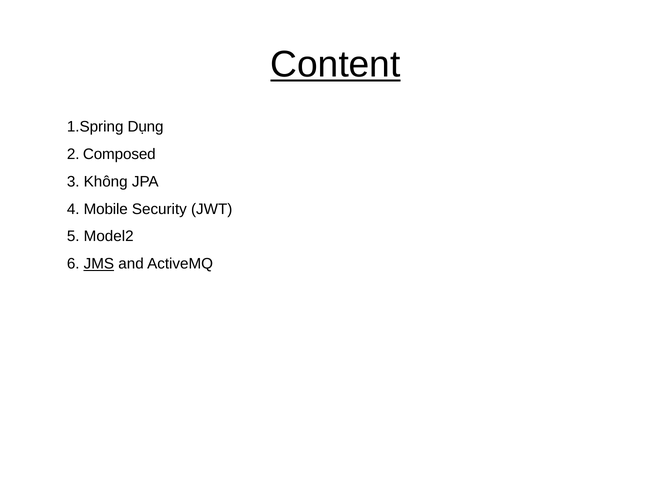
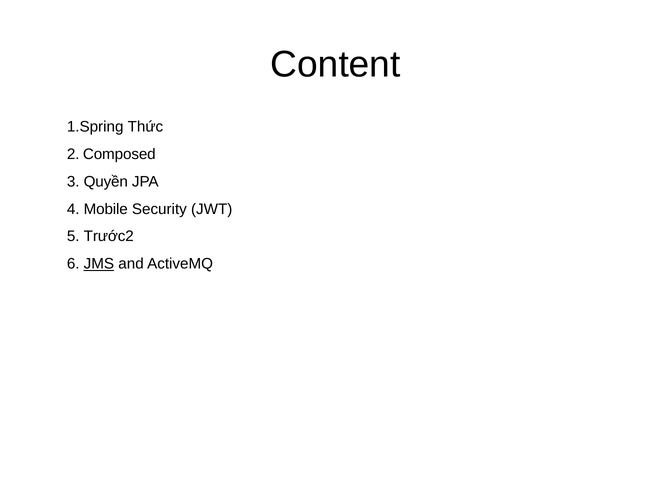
Content underline: present -> none (335, 65)
Dụng: Dụng -> Thức (145, 127)
Không: Không -> Quyền (106, 182)
Model2: Model2 -> Trước2 (109, 237)
